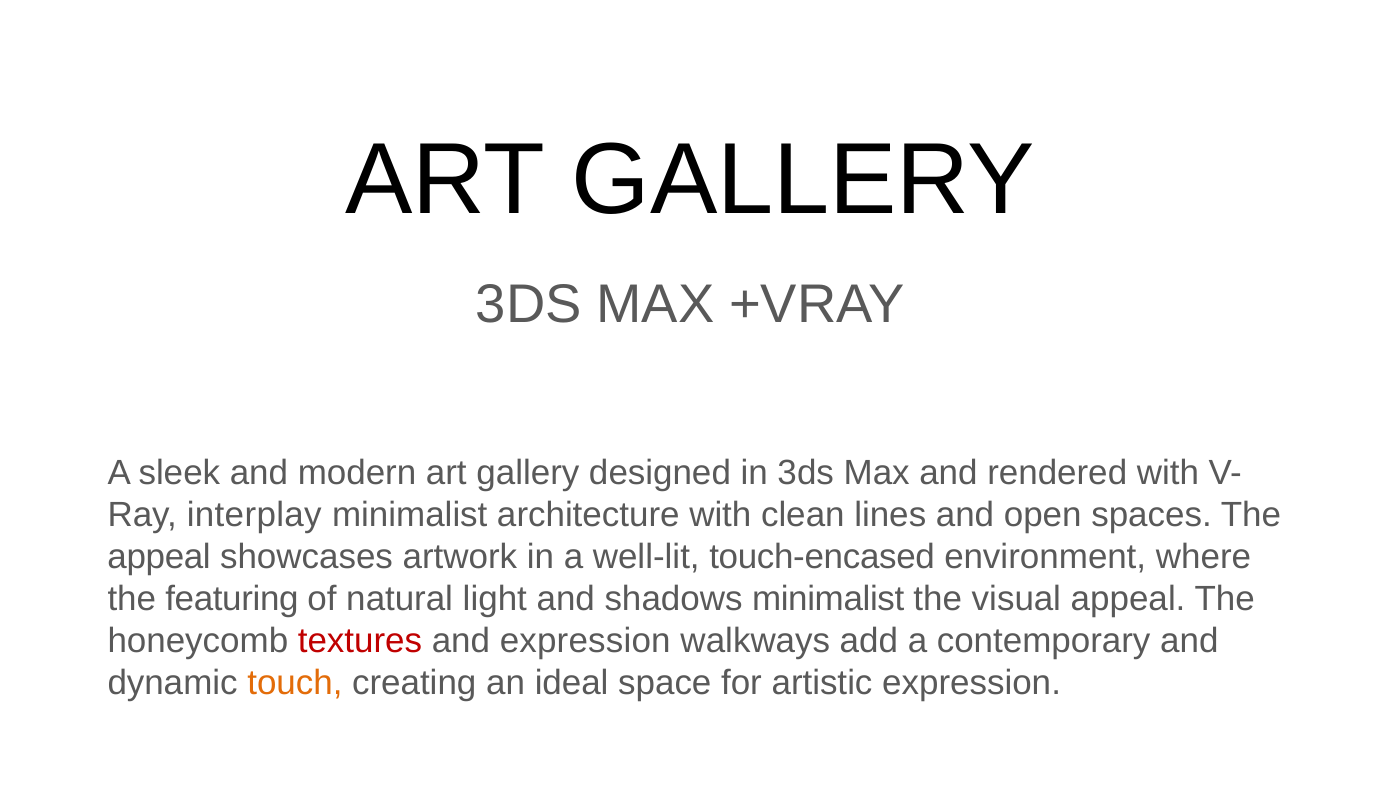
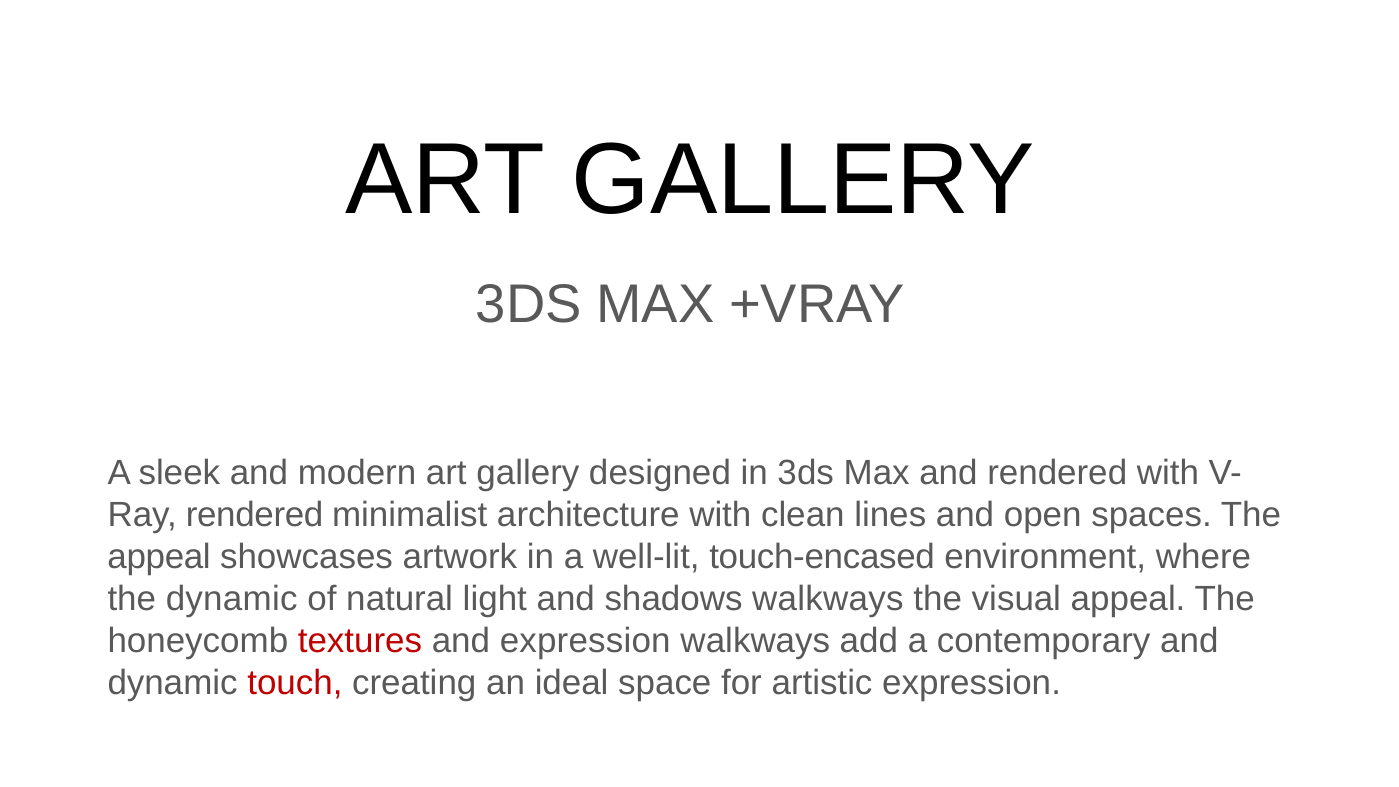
interplay: interplay -> rendered (255, 515)
the featuring: featuring -> dynamic (232, 599)
shadows minimalist: minimalist -> walkways (828, 599)
touch colour: orange -> red (295, 683)
